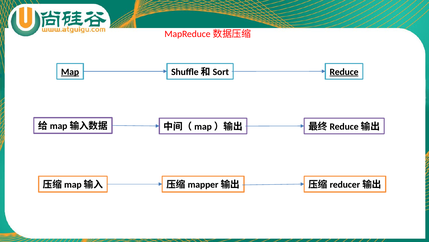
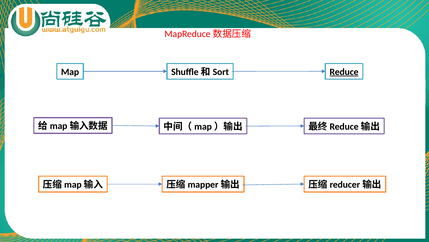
Map underline: present -> none (70, 72)
